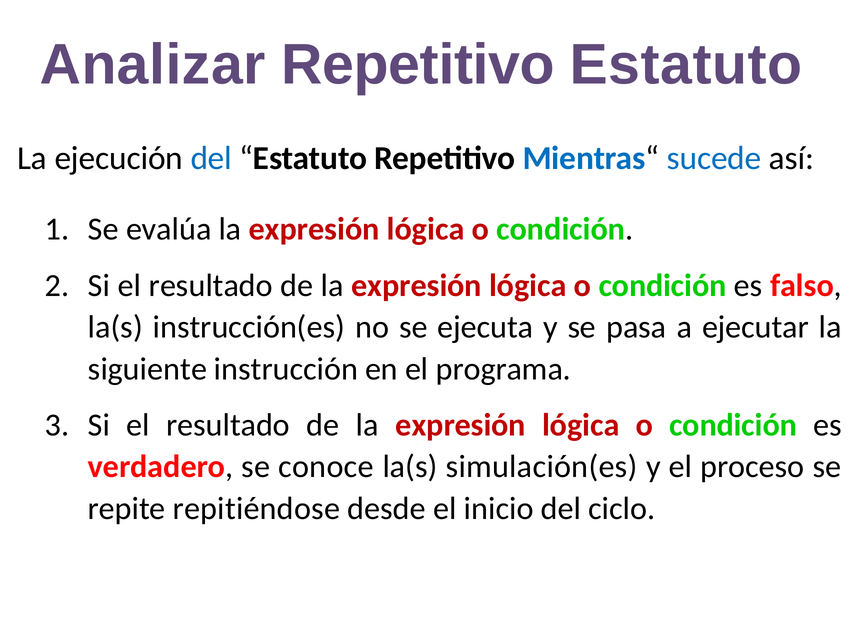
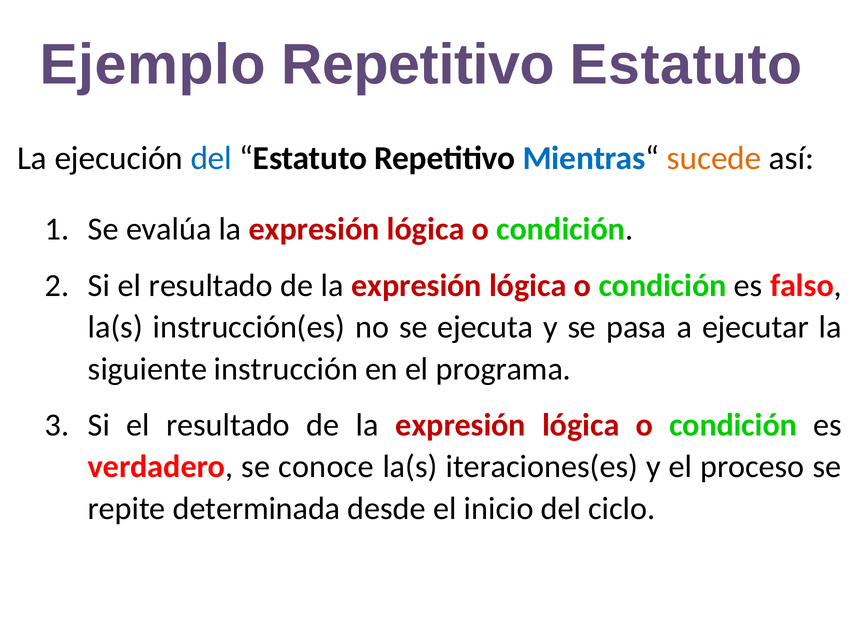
Analizar: Analizar -> Ejemplo (153, 65)
sucede colour: blue -> orange (714, 158)
simulación(es: simulación(es -> iteraciones(es (542, 467)
repitiéndose: repitiéndose -> determinada (257, 509)
